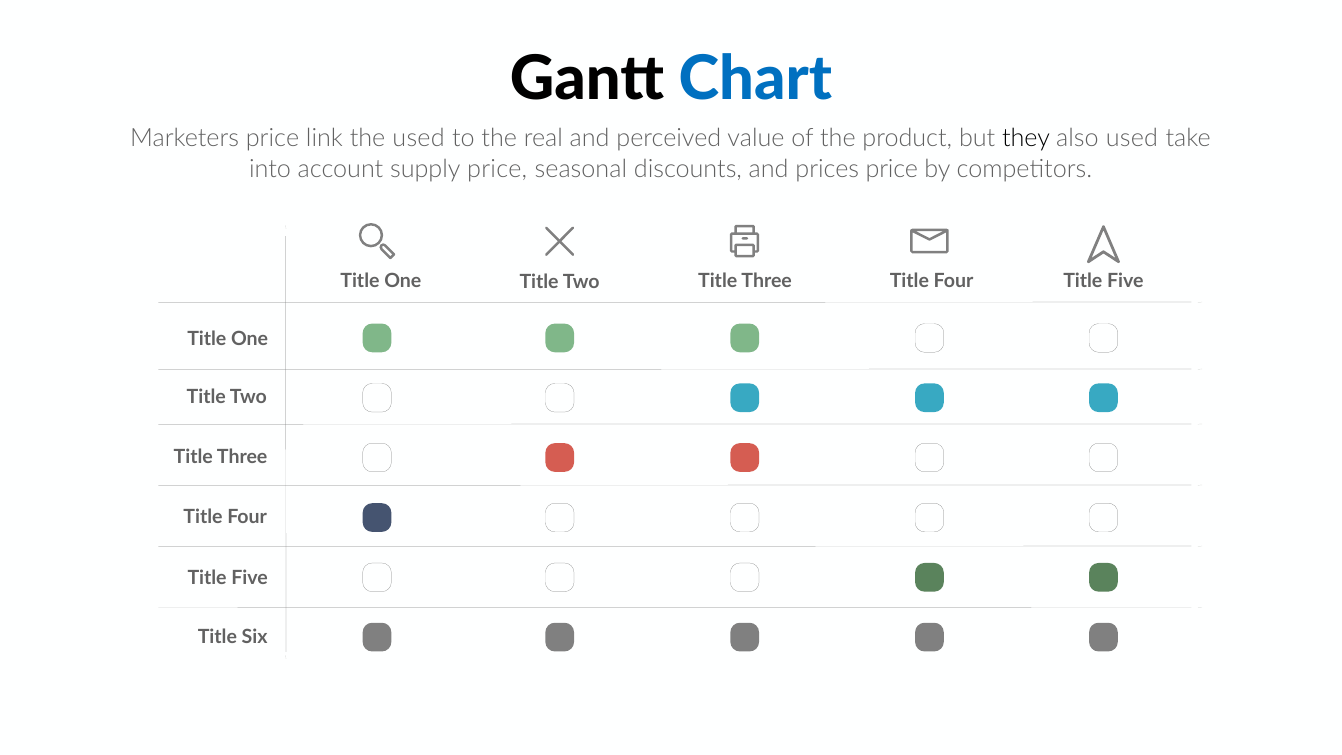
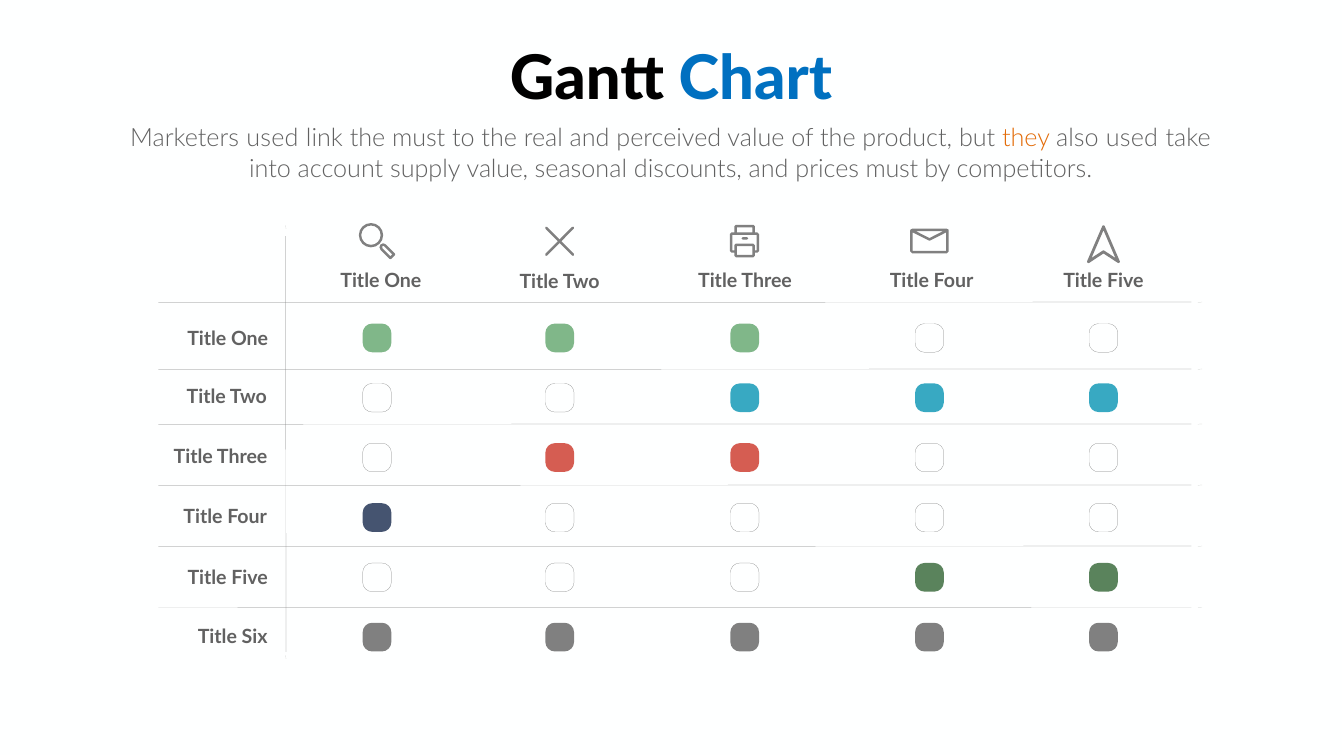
Marketers price: price -> used (272, 139)
the used: used -> must (419, 139)
they colour: black -> orange (1026, 139)
supply price: price -> value (497, 169)
prices price: price -> must (892, 169)
